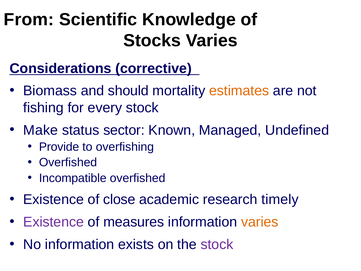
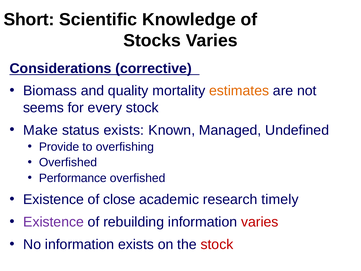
From: From -> Short (29, 20)
should: should -> quality (128, 91)
fishing: fishing -> seems (43, 108)
status sector: sector -> exists (124, 130)
Incompatible: Incompatible -> Performance (73, 178)
measures: measures -> rebuilding (134, 222)
varies colour: orange -> red (260, 222)
stock colour: purple -> red (217, 244)
